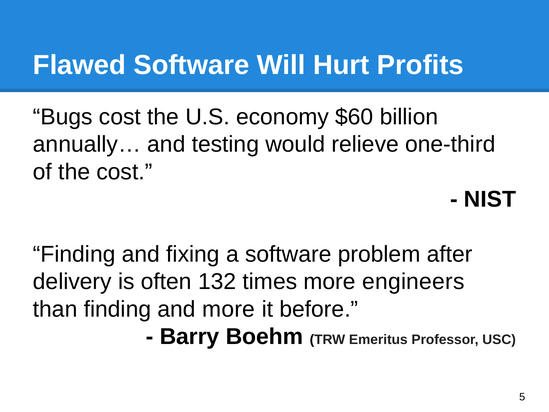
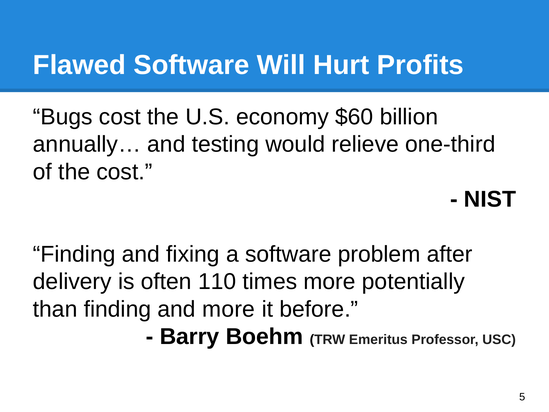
132: 132 -> 110 (217, 282)
engineers: engineers -> potentially (413, 282)
